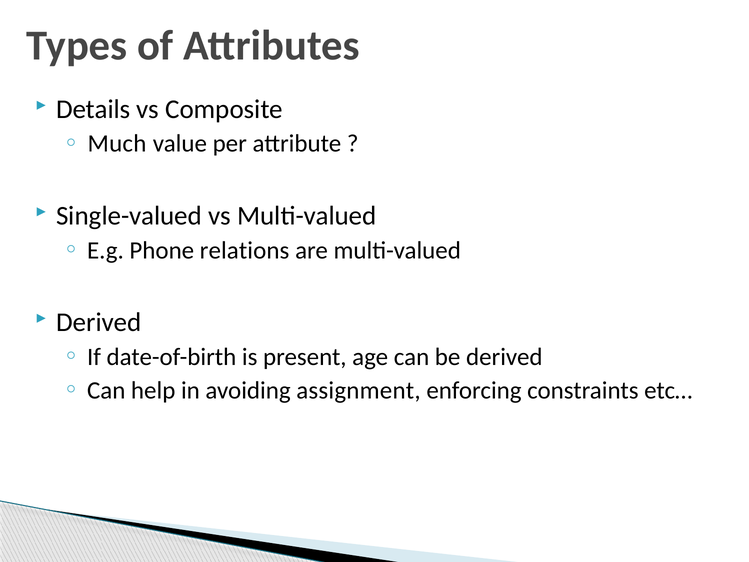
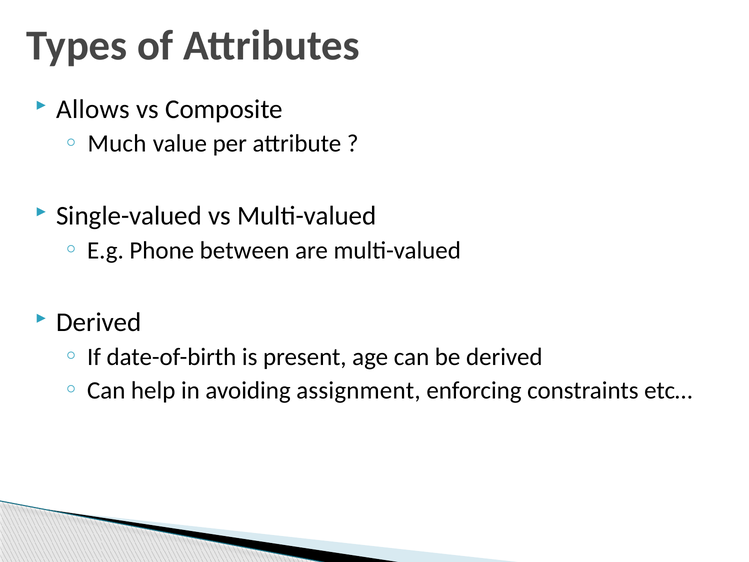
Details: Details -> Allows (93, 109)
relations: relations -> between (245, 250)
